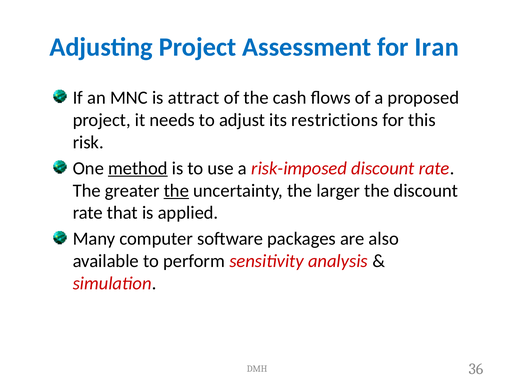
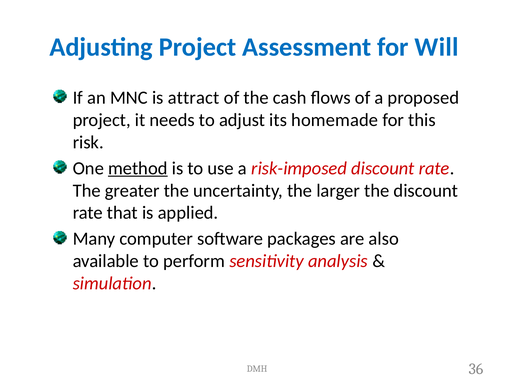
Iran: Iran -> Will (437, 47)
restrictions: restrictions -> homemade (335, 120)
the underline: present -> none (176, 190)
